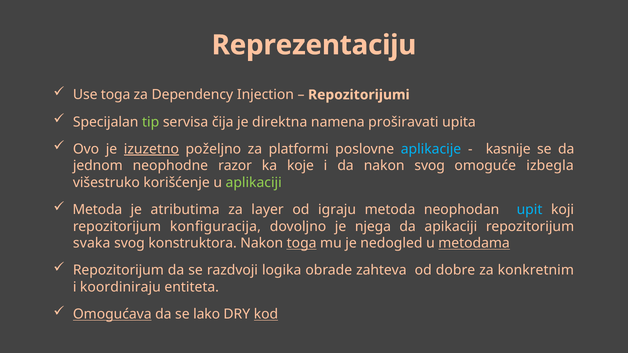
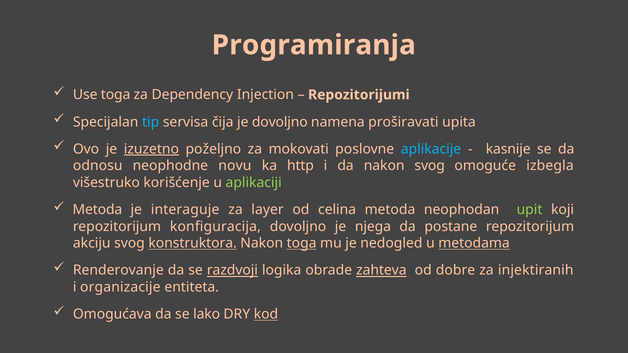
Reprezentaciju: Reprezentaciju -> Programiranja (314, 45)
tip colour: light green -> light blue (151, 122)
je direktna: direktna -> dovoljno (280, 122)
platformi: platformi -> mokovati (299, 149)
jednom: jednom -> odnosu (98, 166)
razor: razor -> novu (235, 166)
koje: koje -> http (300, 166)
atributima: atributima -> interaguje (185, 210)
igraju: igraju -> celina (337, 210)
upit colour: light blue -> light green (530, 210)
apikaciji: apikaciji -> postane (451, 227)
svaka: svaka -> akciju (92, 243)
konstruktora underline: none -> present (193, 243)
Repozitorijum: Repozitorijum -> Renderovanje (118, 271)
razdvoji underline: none -> present (232, 271)
zahteva underline: none -> present (381, 271)
konkretnim: konkretnim -> injektiranih (536, 271)
koordiniraju: koordiniraju -> organizacije (120, 287)
Omogućava underline: present -> none (112, 315)
